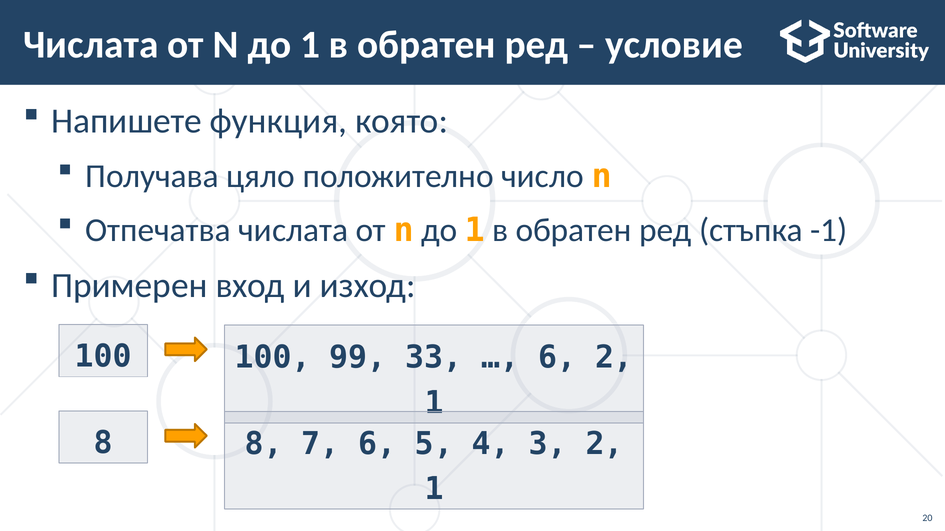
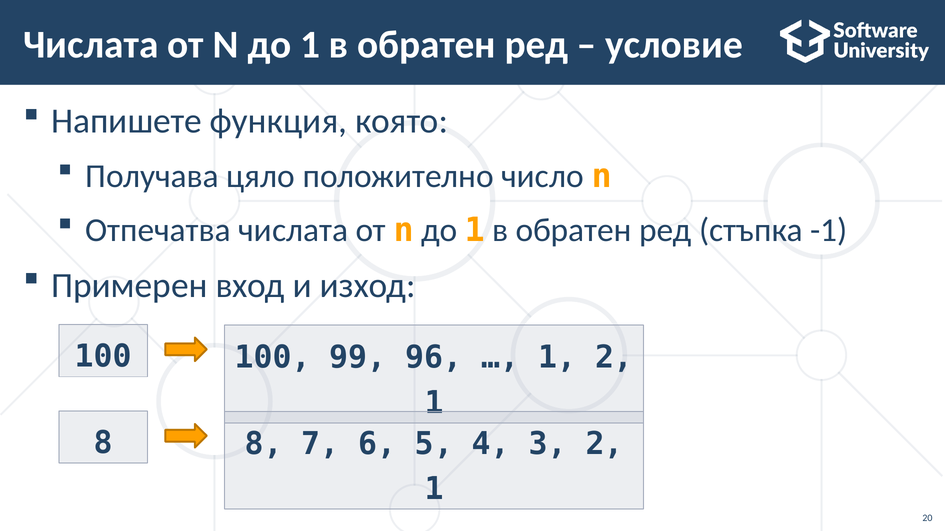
33: 33 -> 96 (434, 358)
6: 6 -> 1 (557, 358)
